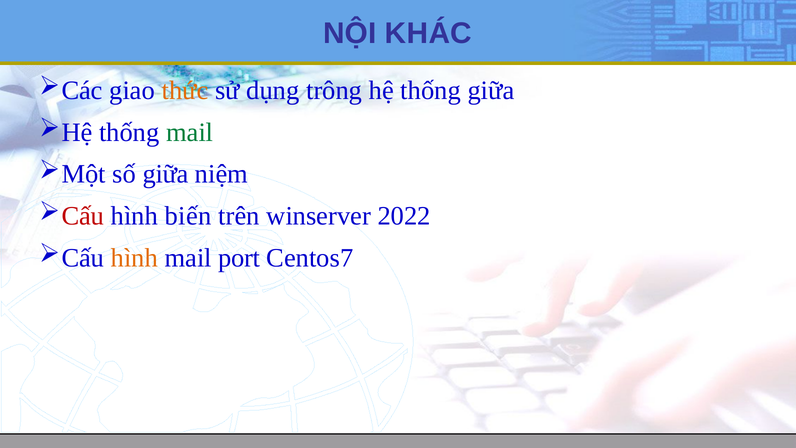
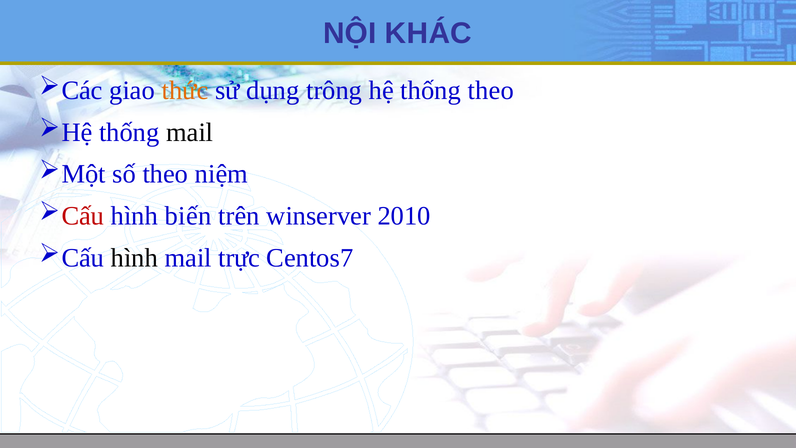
thống giữa: giữa -> theo (491, 90)
mail colour: green -> black (190, 132)
số giữa: giữa -> theo (165, 174)
2022: 2022 -> 2010 (404, 216)
hình colour: orange -> black (134, 258)
port: port -> trực (239, 258)
